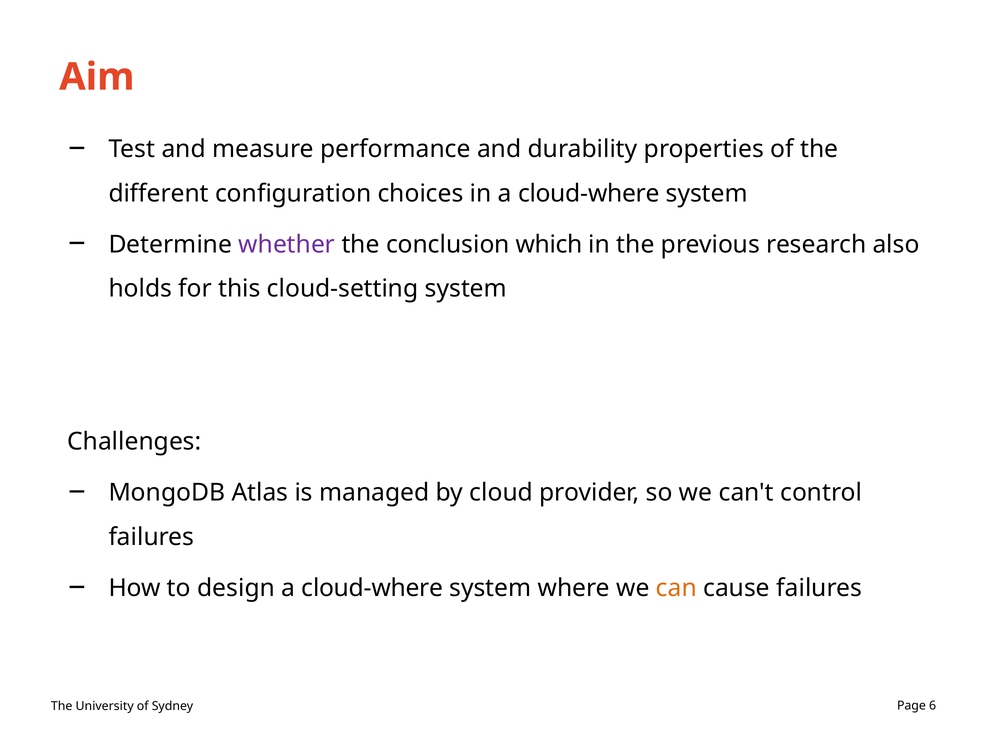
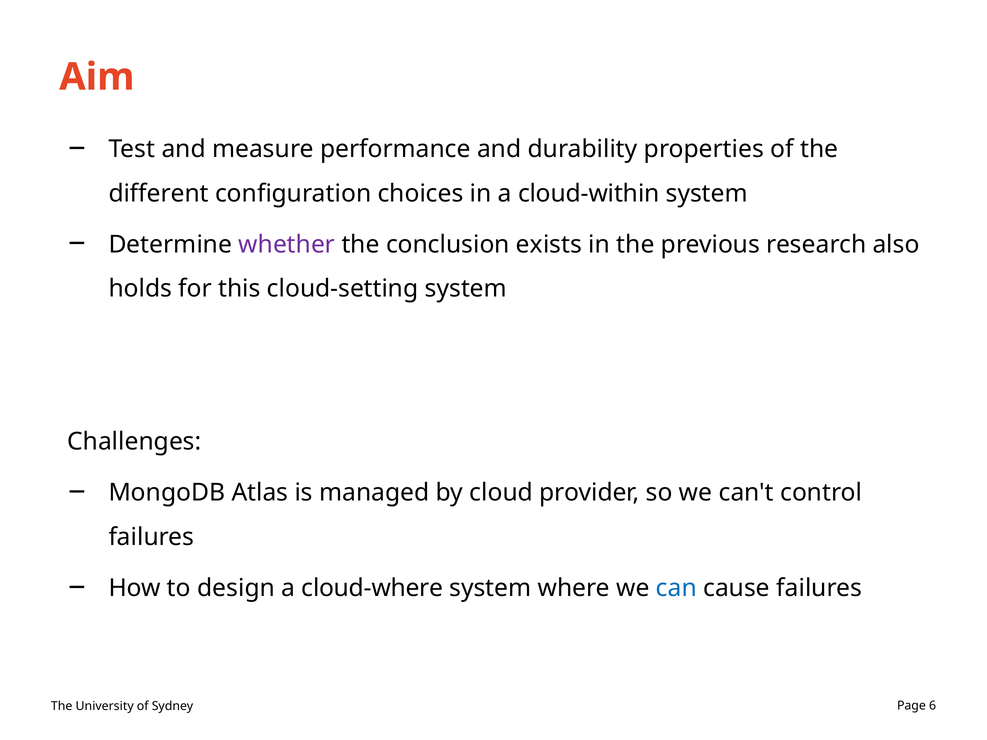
in a cloud-where: cloud-where -> cloud-within (589, 194)
which: which -> exists (549, 245)
can colour: orange -> blue (676, 588)
